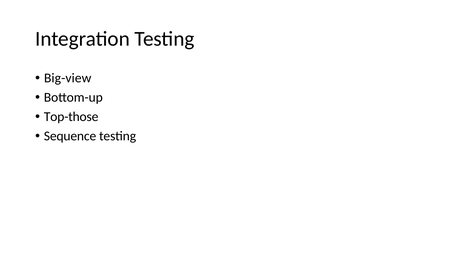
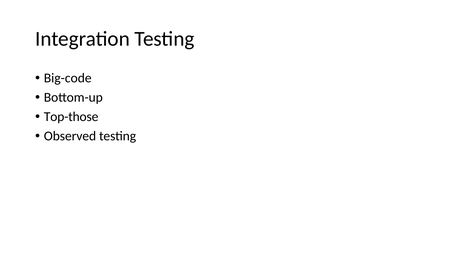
Big-view: Big-view -> Big-code (68, 78)
Sequence: Sequence -> Observed (70, 136)
